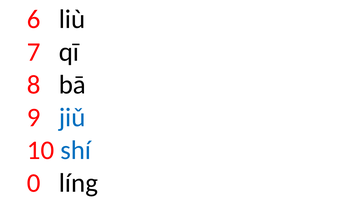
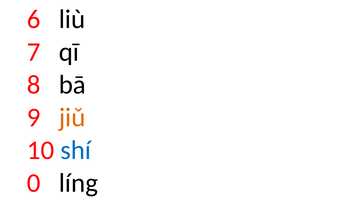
jiǔ colour: blue -> orange (72, 118)
